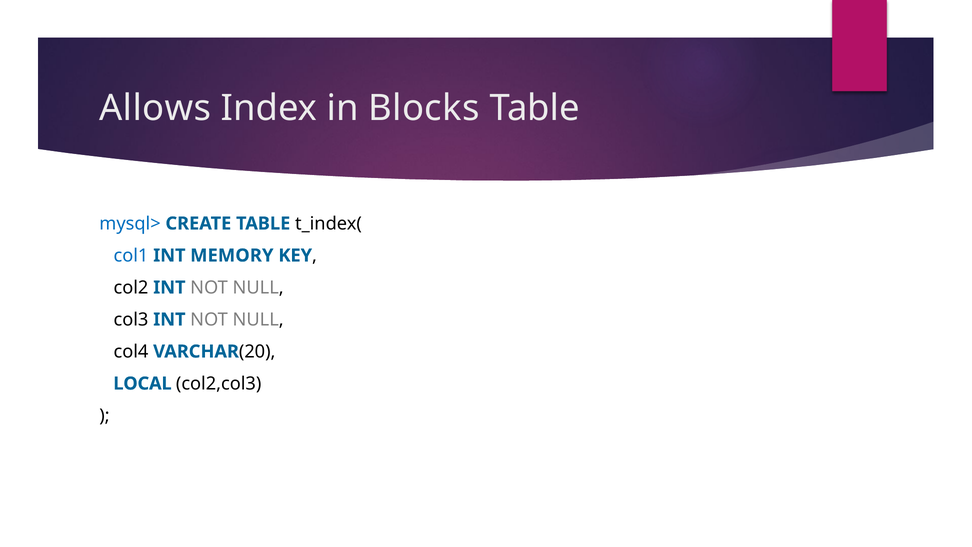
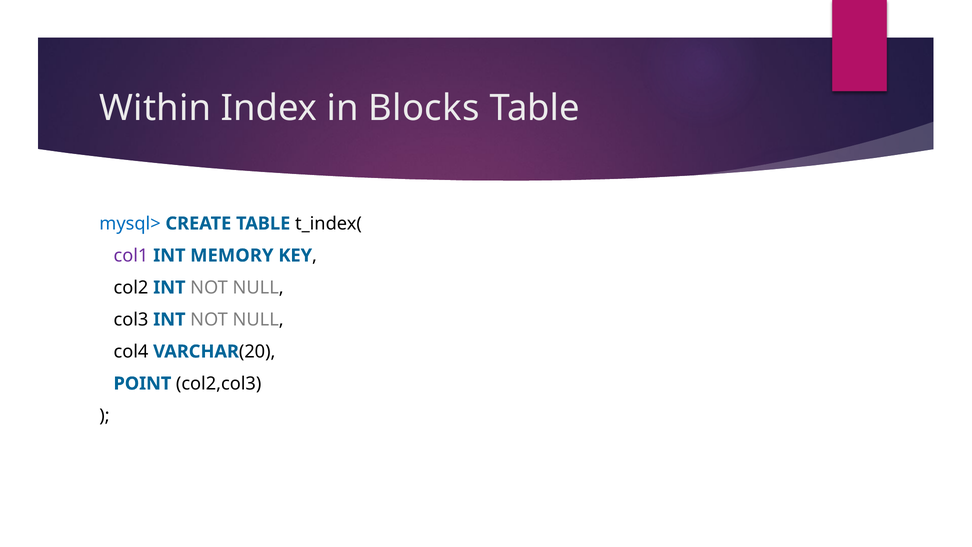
Allows: Allows -> Within (155, 108)
col1 colour: blue -> purple (131, 255)
LOCAL: LOCAL -> POINT (142, 383)
